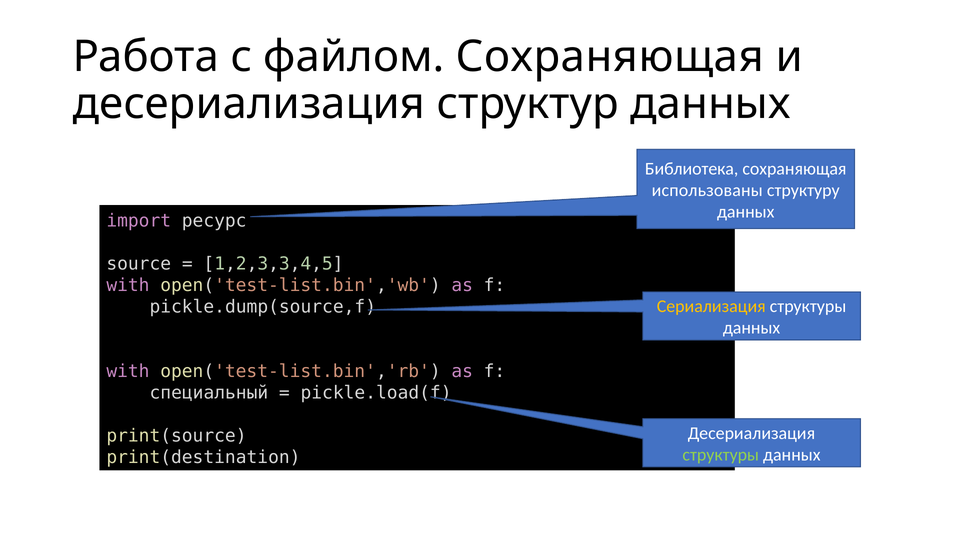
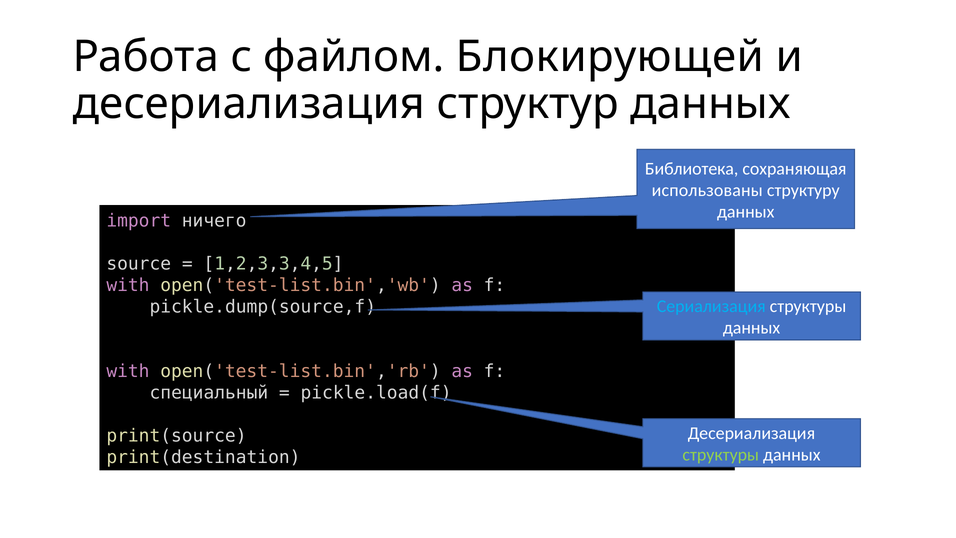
файлом Сохраняющая: Сохраняющая -> Блокирующей (610, 57)
ресурс: ресурс -> ничего (214, 221)
Сериализация colour: yellow -> light blue (711, 306)
